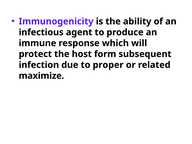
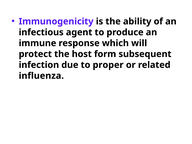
maximize: maximize -> influenza (41, 76)
